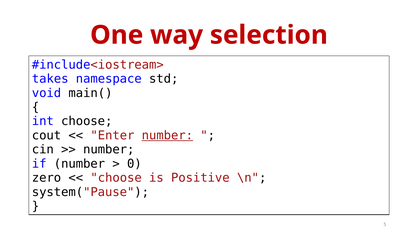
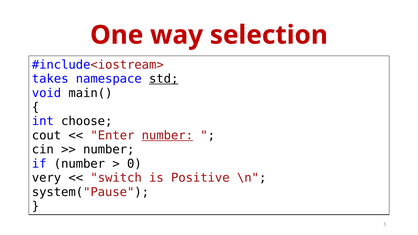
std underline: none -> present (164, 79)
zero: zero -> very (47, 178)
choose: choose -> switch (116, 178)
